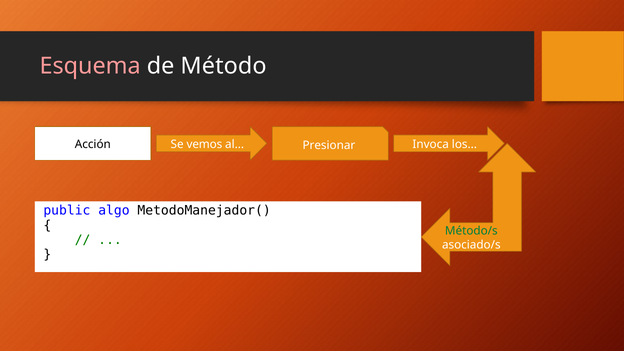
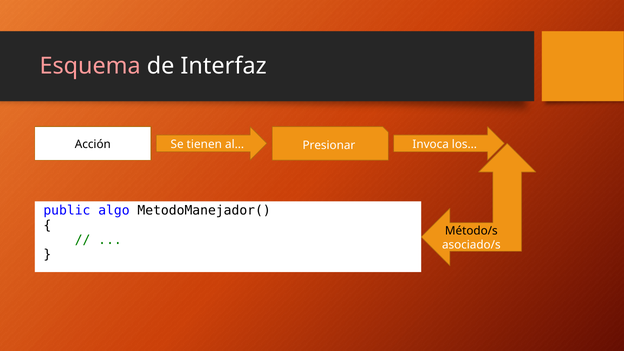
Método: Método -> Interfaz (224, 66)
vemos: vemos -> tienen (204, 144)
Método/s colour: green -> black (471, 231)
